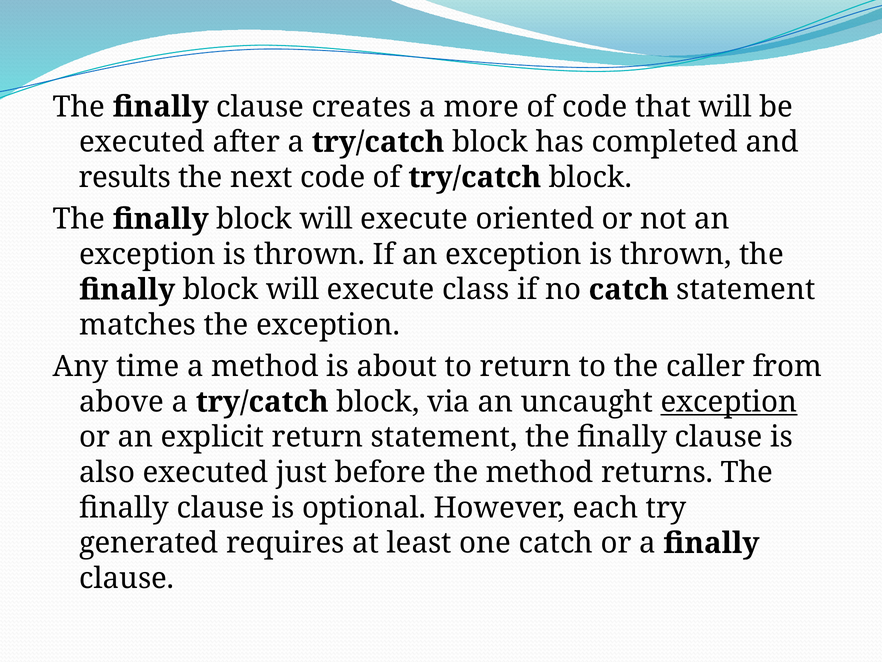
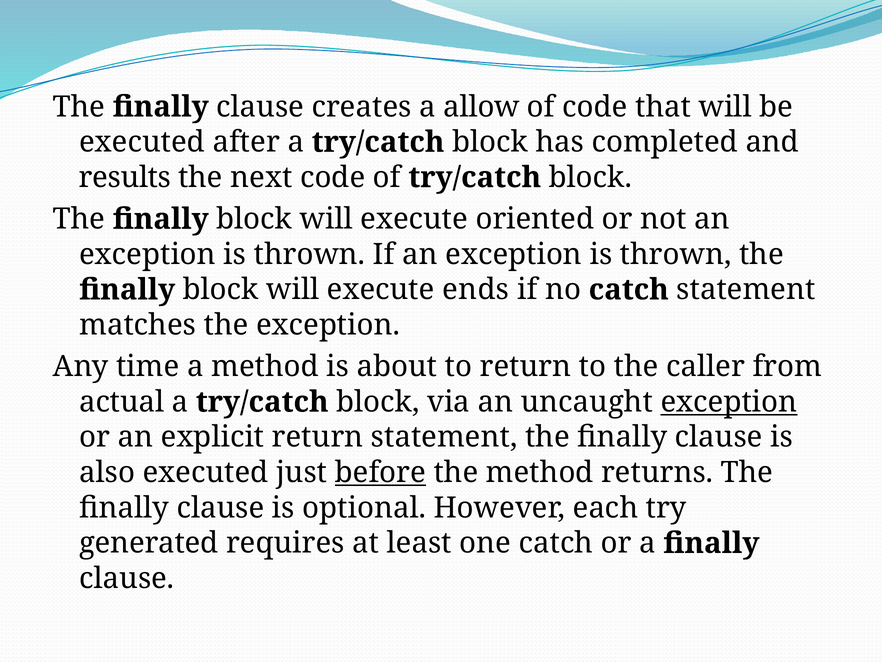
more: more -> allow (482, 107)
class: class -> ends (476, 289)
above: above -> actual (122, 402)
before underline: none -> present (380, 472)
